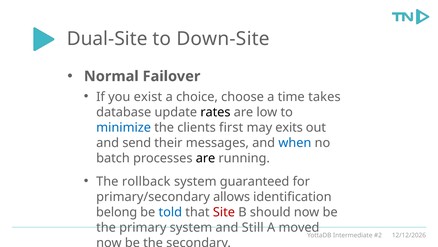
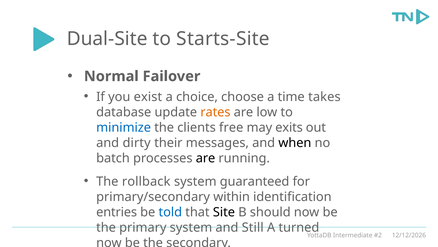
Down-Site: Down-Site -> Starts-Site (223, 39)
rates colour: black -> orange (215, 112)
first: first -> free (231, 127)
send: send -> dirty (137, 143)
when colour: blue -> black (295, 143)
allows: allows -> within (232, 196)
belong: belong -> entries (117, 212)
Site colour: red -> black (224, 212)
moved: moved -> turned (299, 227)
